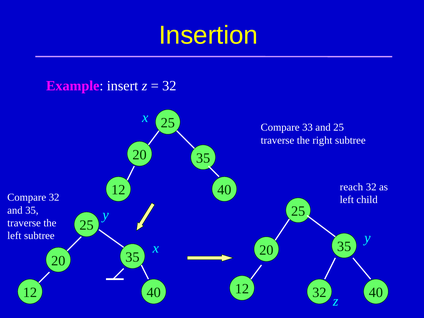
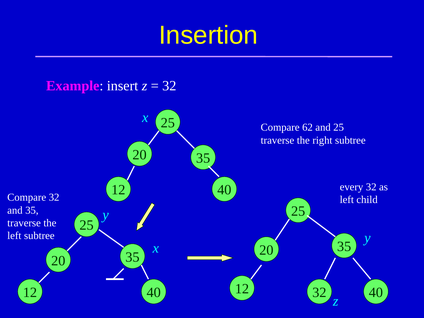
33: 33 -> 62 (307, 127)
reach: reach -> every (352, 187)
